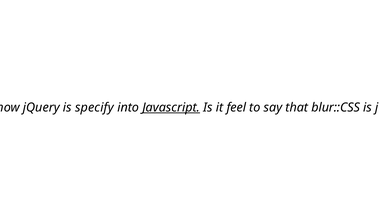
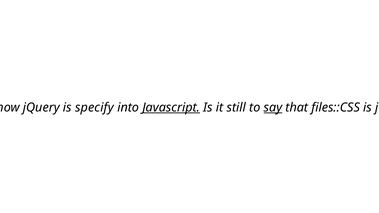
it feel: feel -> still (236, 107)
say underline: none -> present (273, 107)
blur::CSS: blur::CSS -> files::CSS (336, 107)
